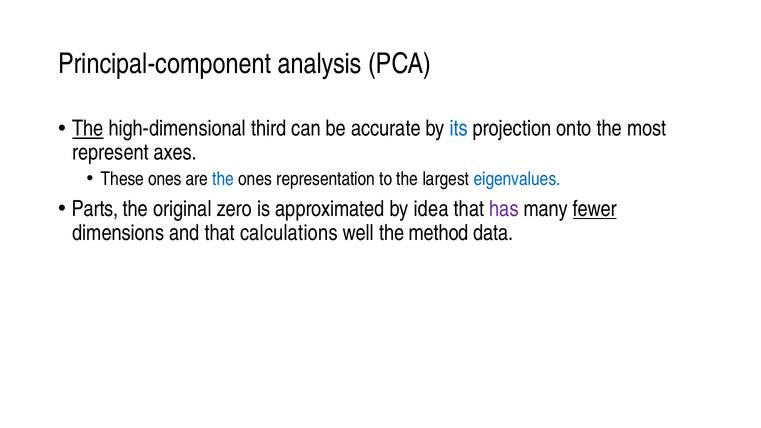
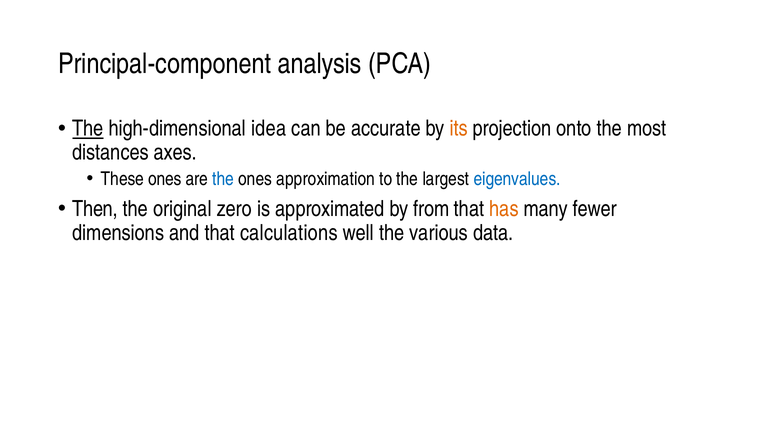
third: third -> idea (269, 129)
its colour: blue -> orange (459, 129)
represent: represent -> distances (111, 153)
representation: representation -> approximation (326, 179)
Parts: Parts -> Then (95, 209)
idea: idea -> from (431, 209)
has colour: purple -> orange (504, 209)
fewer underline: present -> none (595, 209)
method: method -> various (439, 233)
